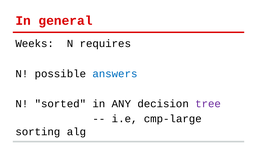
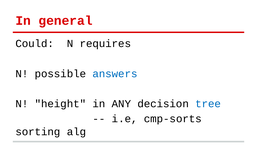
Weeks: Weeks -> Could (35, 43)
sorted: sorted -> height (60, 103)
tree colour: purple -> blue (208, 103)
cmp-large: cmp-large -> cmp-sorts (173, 118)
